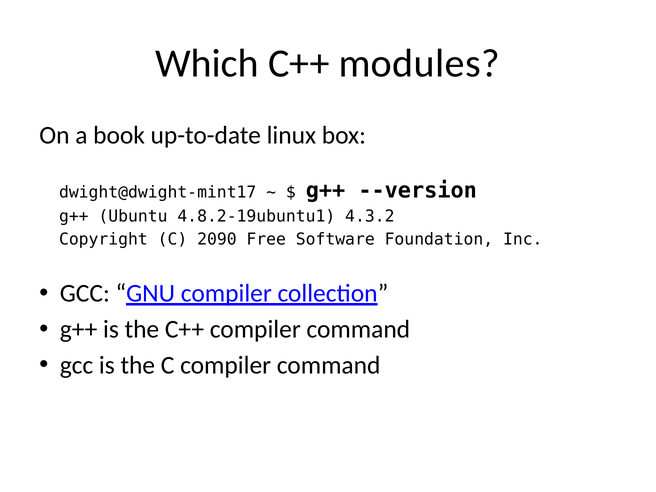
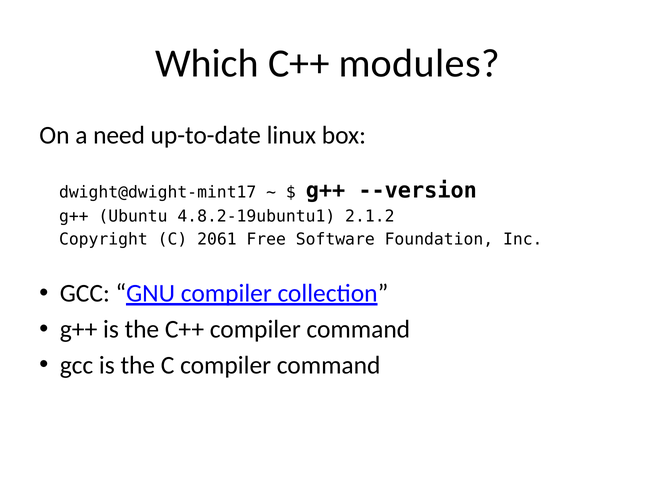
book: book -> need (119, 135)
4.3.2: 4.3.2 -> 2.1.2 (370, 216)
2090: 2090 -> 2061 (217, 239)
